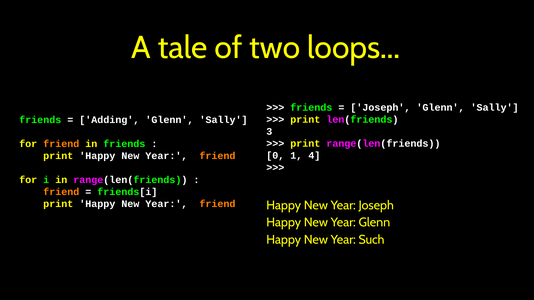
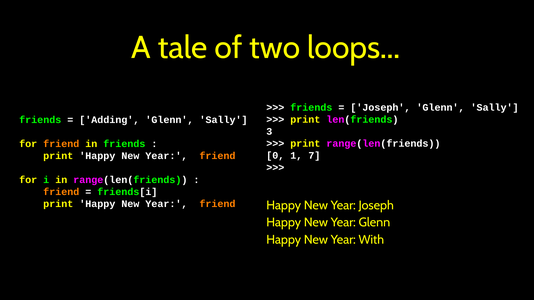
4: 4 -> 7 (314, 156)
Such: Such -> With (371, 240)
